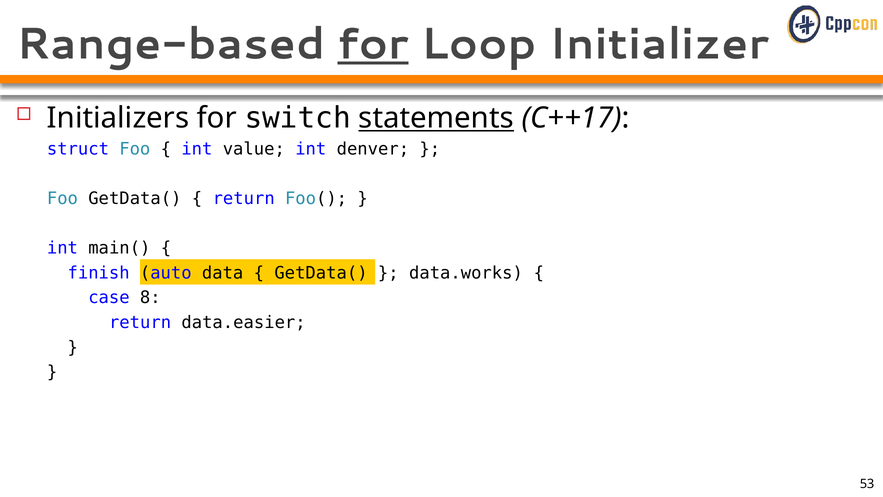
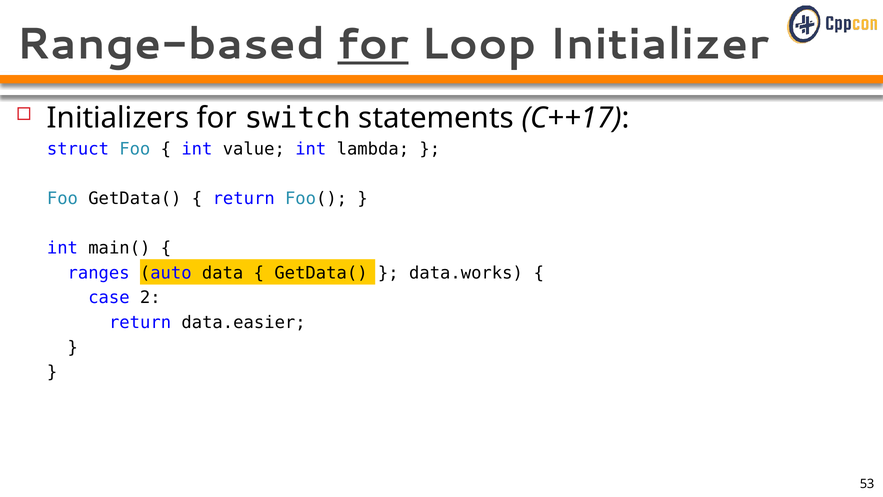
statements underline: present -> none (436, 118)
denver: denver -> lambda (373, 149)
finish: finish -> ranges (99, 273)
8: 8 -> 2 (150, 298)
